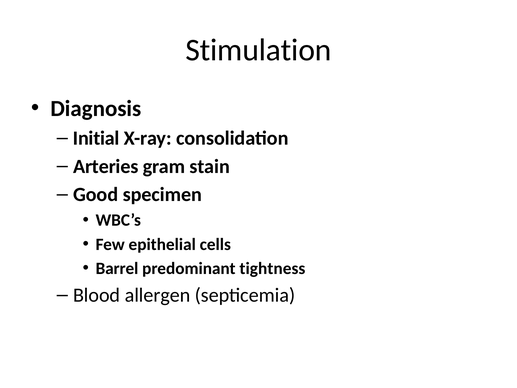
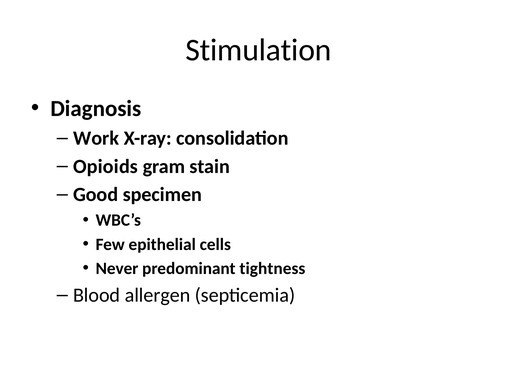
Initial: Initial -> Work (96, 138)
Arteries: Arteries -> Opioids (106, 166)
Barrel: Barrel -> Never (117, 268)
